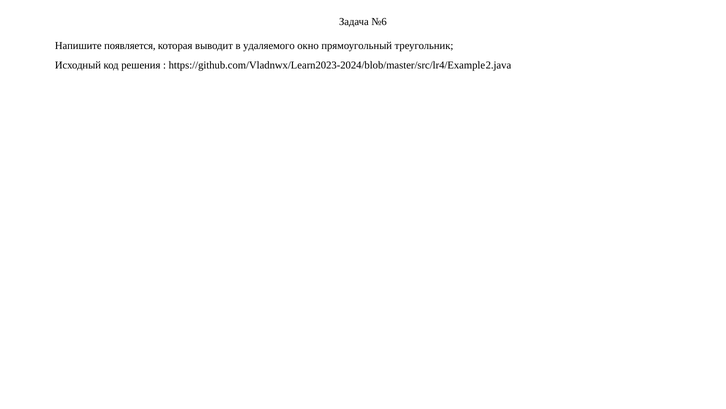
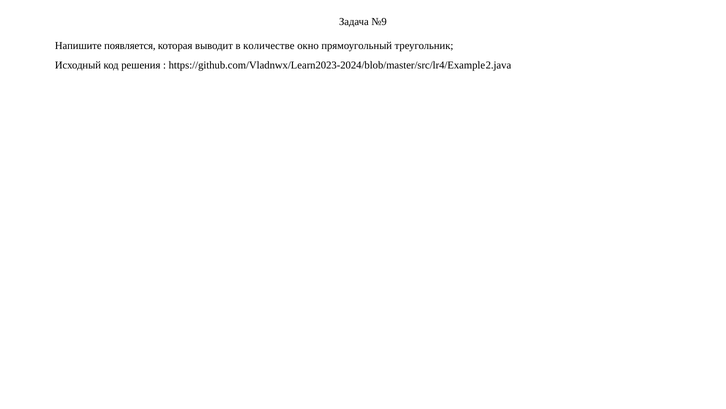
№6: №6 -> №9 (379, 22)
удаляемого: удаляемого -> количестве (269, 46)
